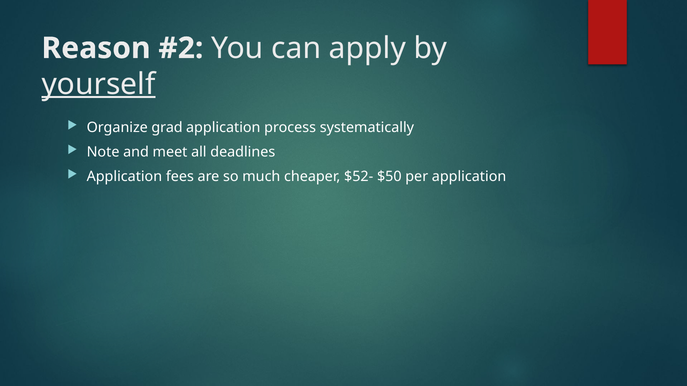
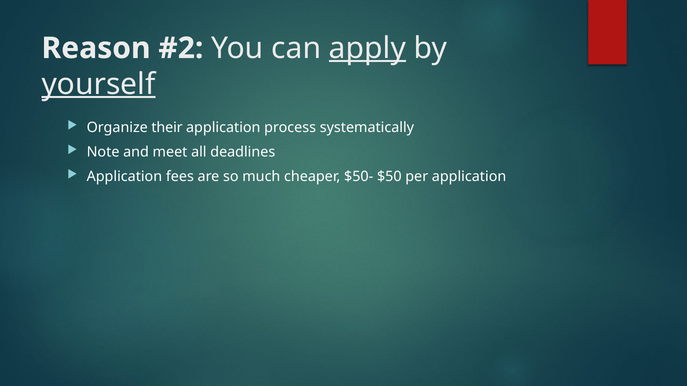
apply underline: none -> present (367, 48)
grad: grad -> their (167, 128)
$52-: $52- -> $50- (359, 177)
